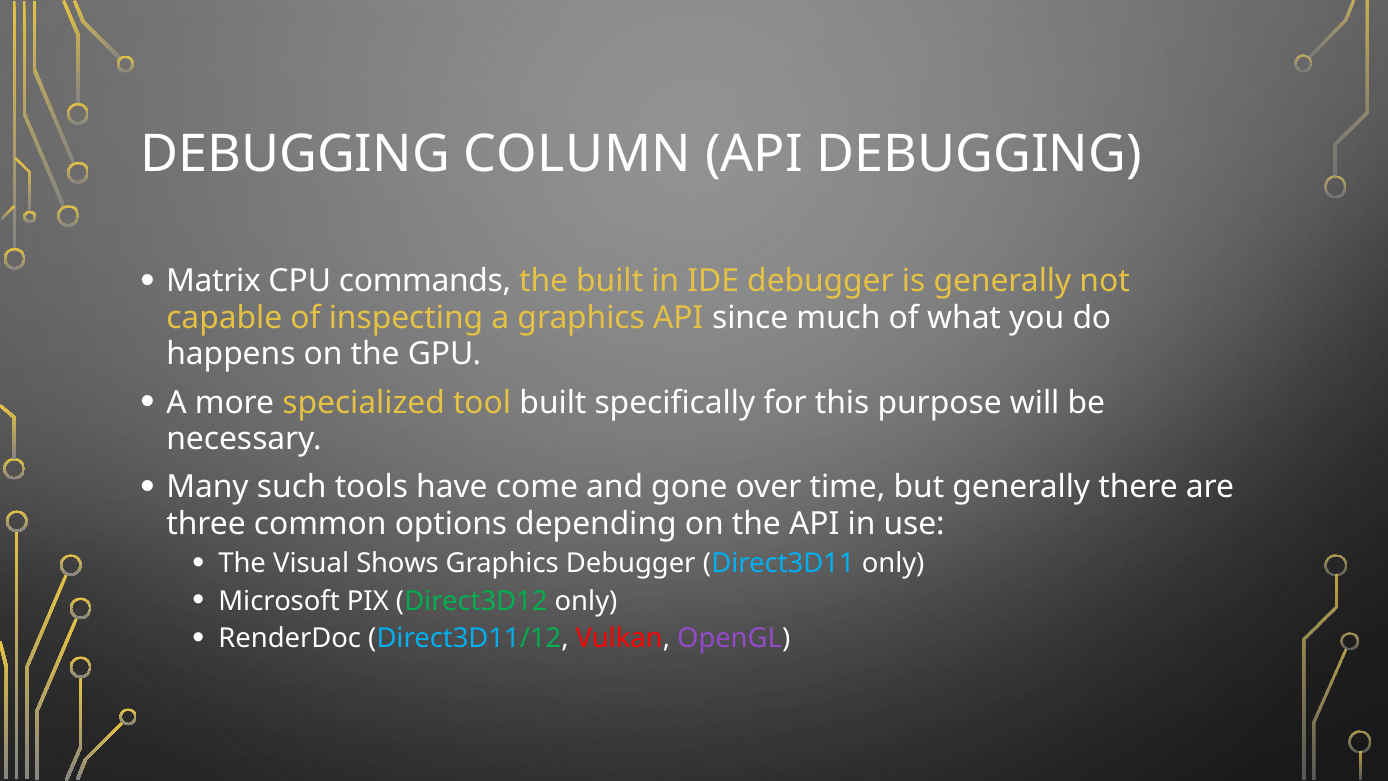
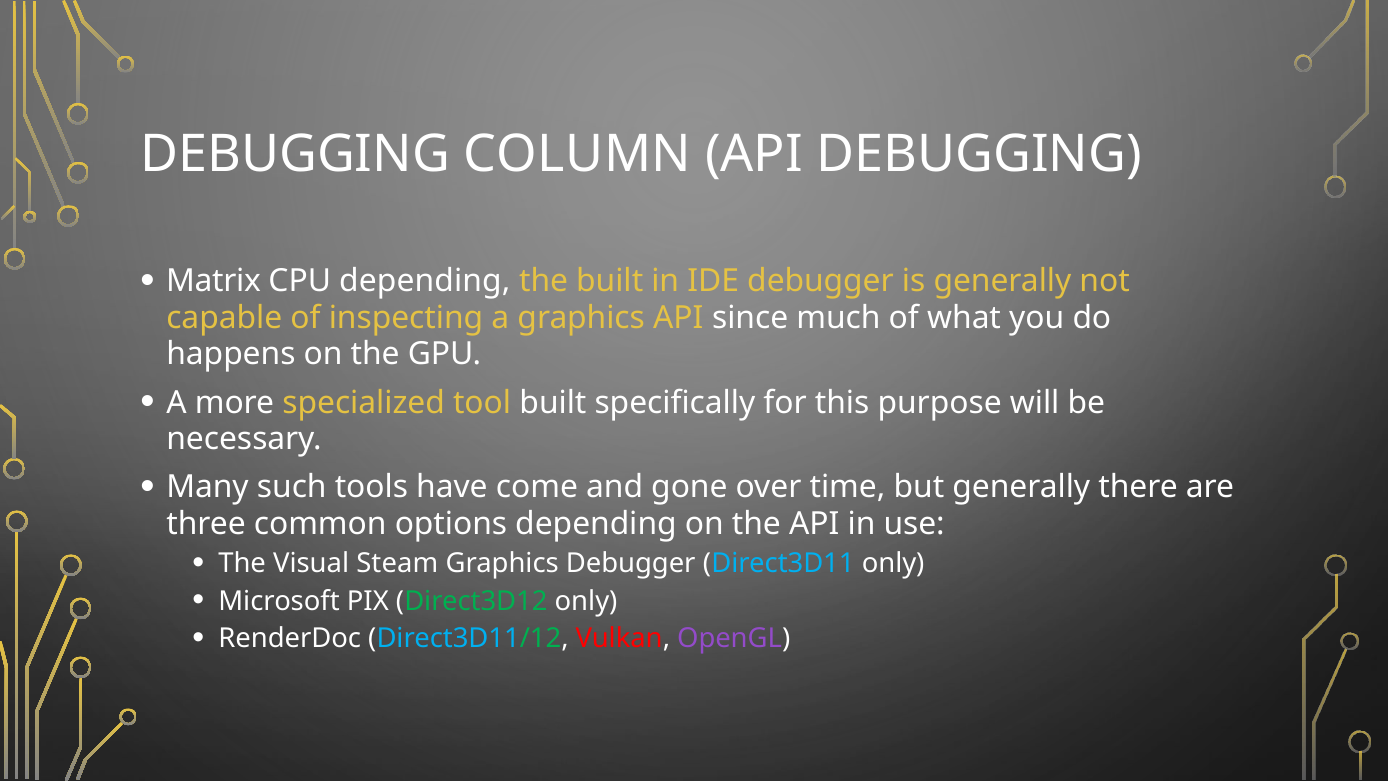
CPU commands: commands -> depending (425, 281)
Shows: Shows -> Steam (397, 563)
